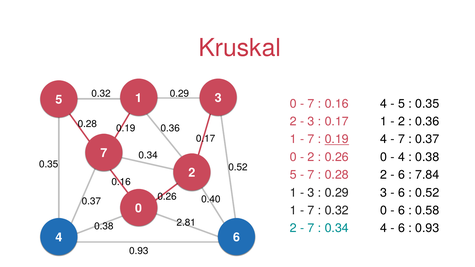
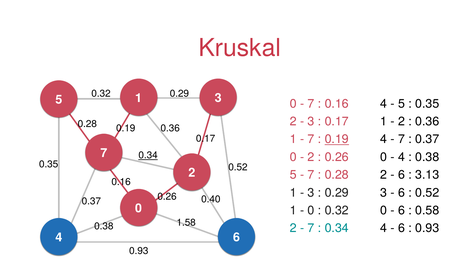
0.34 underline: none -> present (148, 156)
7.84: 7.84 -> 3.13 (427, 175)
7: 7 -> 0 (311, 211)
2.81: 2.81 -> 1.58 (186, 223)
